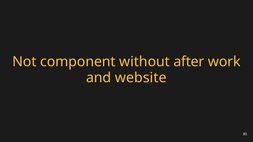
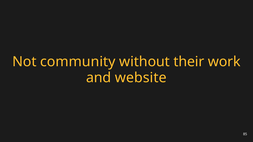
component: component -> community (78, 62)
after: after -> their (189, 62)
